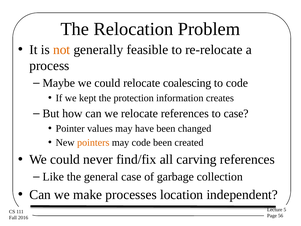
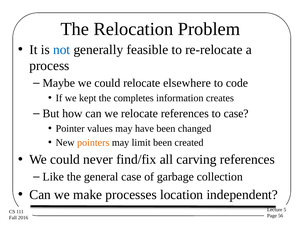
not colour: orange -> blue (62, 50)
coalescing: coalescing -> elsewhere (187, 83)
protection: protection -> completes (134, 98)
may code: code -> limit (141, 142)
